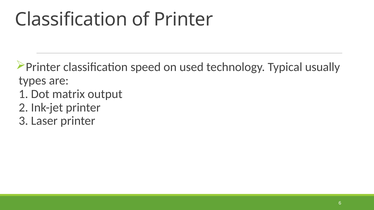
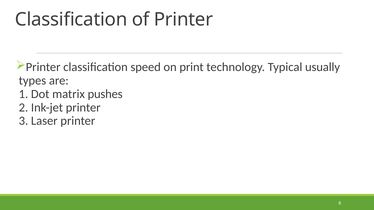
used: used -> print (192, 67)
output: output -> pushes (105, 94)
